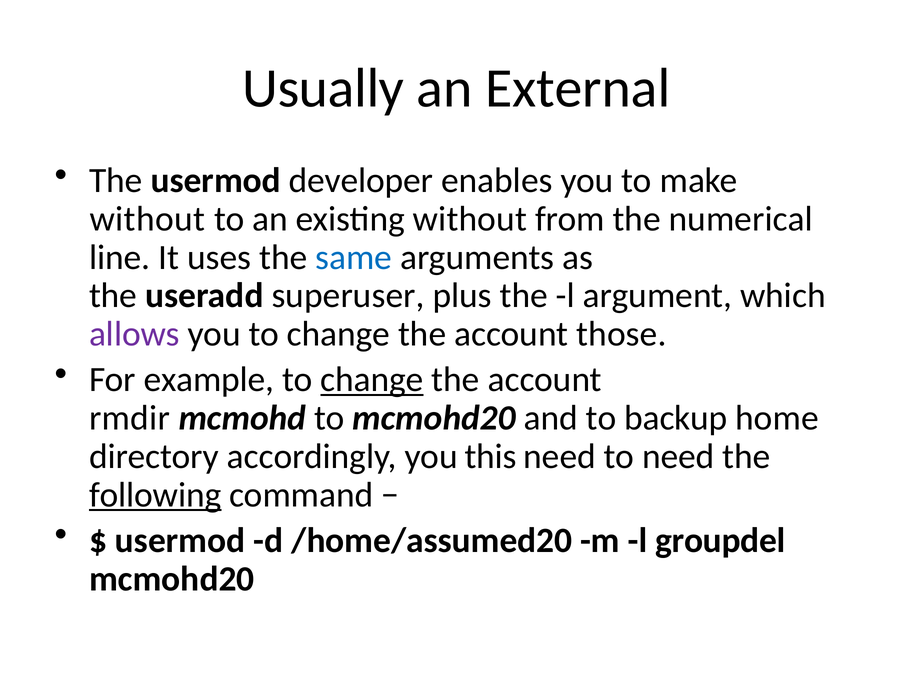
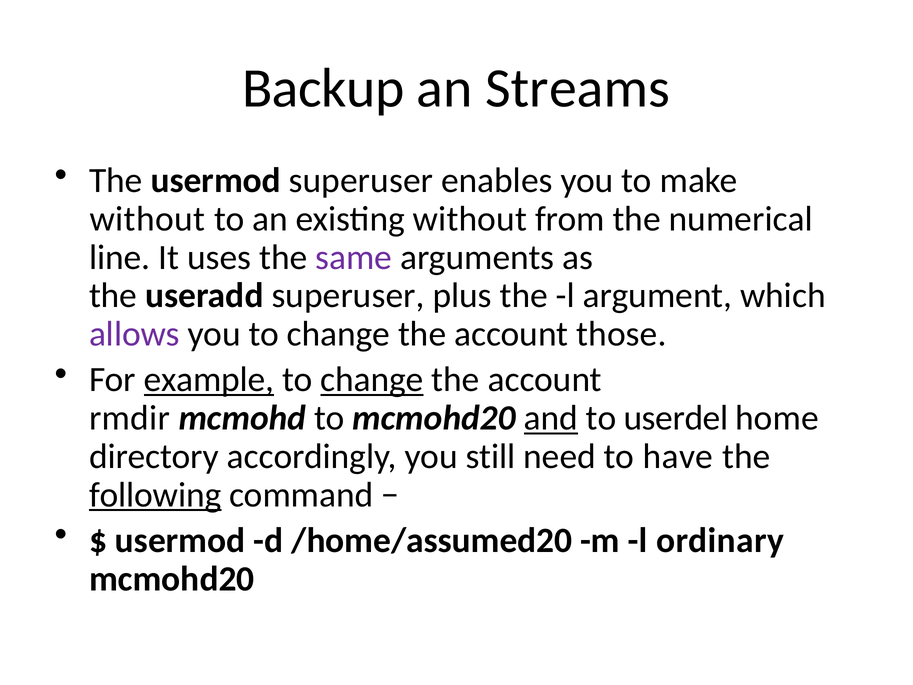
Usually: Usually -> Backup (323, 88)
External: External -> Streams (578, 88)
usermod developer: developer -> superuser (361, 181)
same colour: blue -> purple (354, 257)
example underline: none -> present (209, 380)
and underline: none -> present (551, 418)
backup: backup -> userdel (676, 418)
this: this -> still (491, 456)
to need: need -> have (678, 456)
groupdel: groupdel -> ordinary (720, 540)
